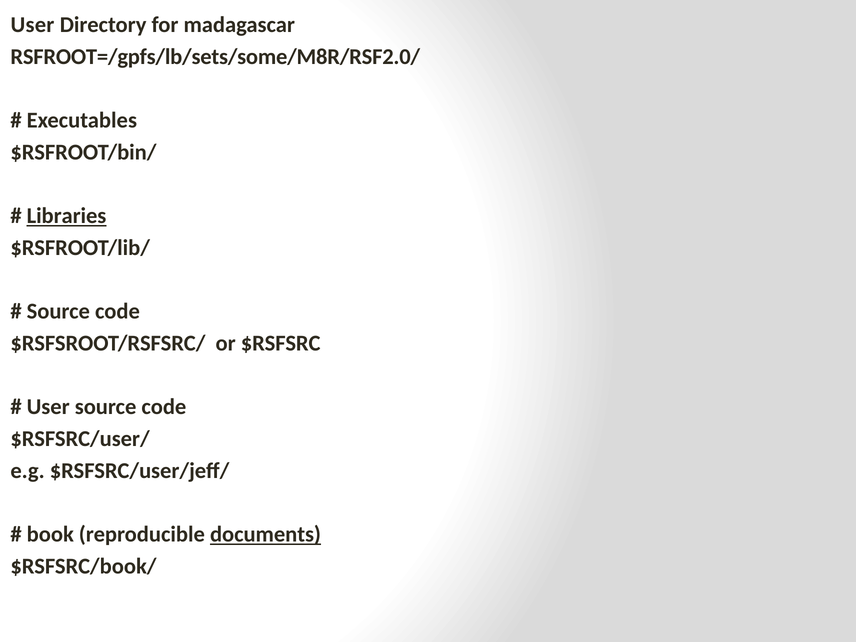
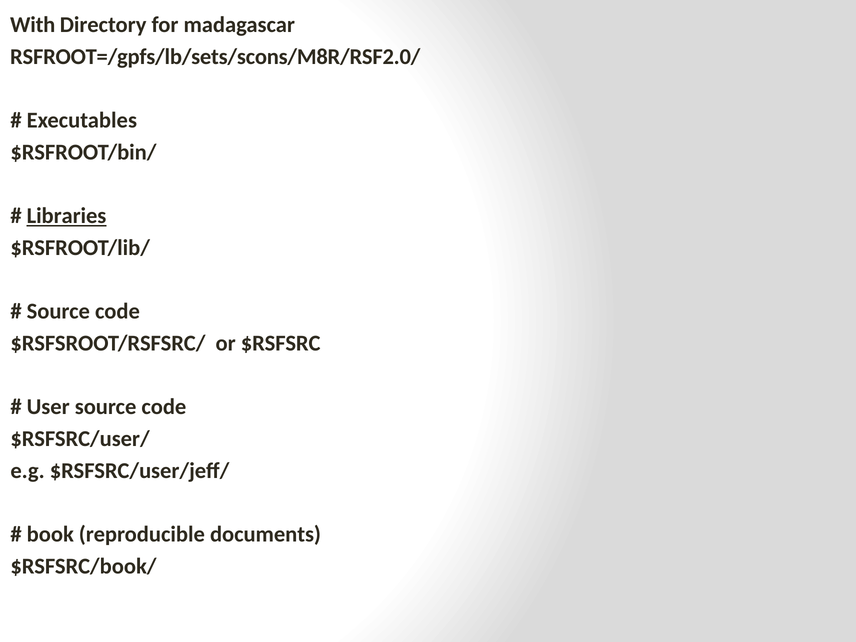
User: User -> With (33, 25)
RSFROOT=/gpfs/lb/sets/some/M8R/RSF2.0/: RSFROOT=/gpfs/lb/sets/some/M8R/RSF2.0/ -> RSFROOT=/gpfs/lb/sets/scons/M8R/RSF2.0/ (215, 57)
documents underline: present -> none (266, 534)
